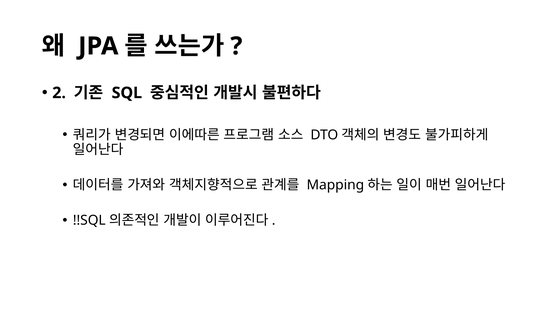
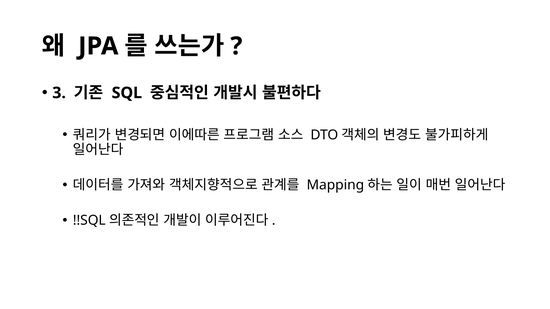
2: 2 -> 3 (59, 93)
